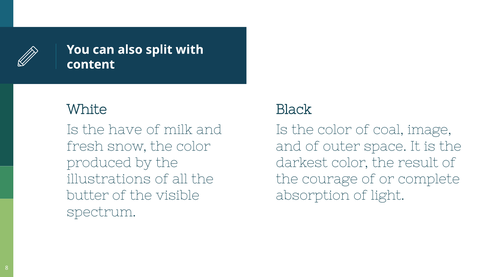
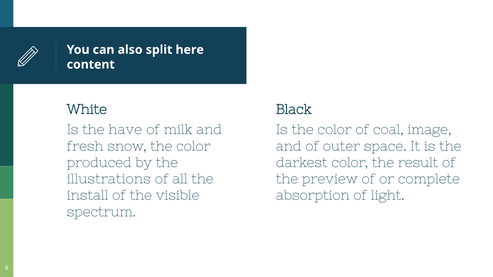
with: with -> here (190, 50)
courage: courage -> preview (330, 179)
butter: butter -> install (88, 196)
